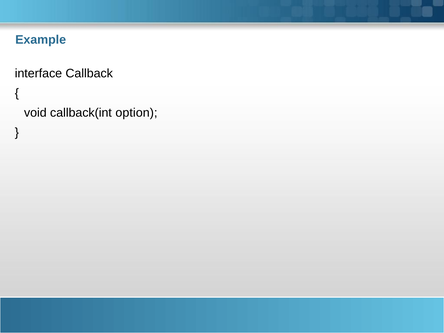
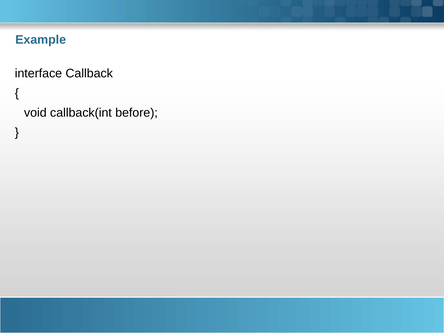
option: option -> before (137, 113)
